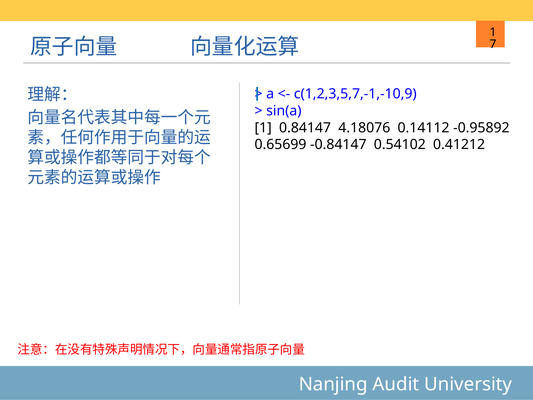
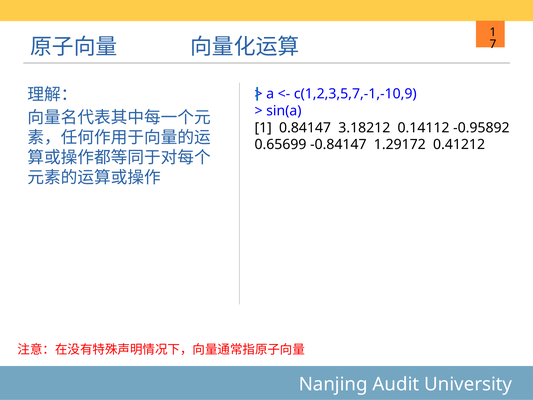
4.18076: 4.18076 -> 3.18212 (364, 128)
0.54102: 0.54102 -> 1.29172 (400, 145)
